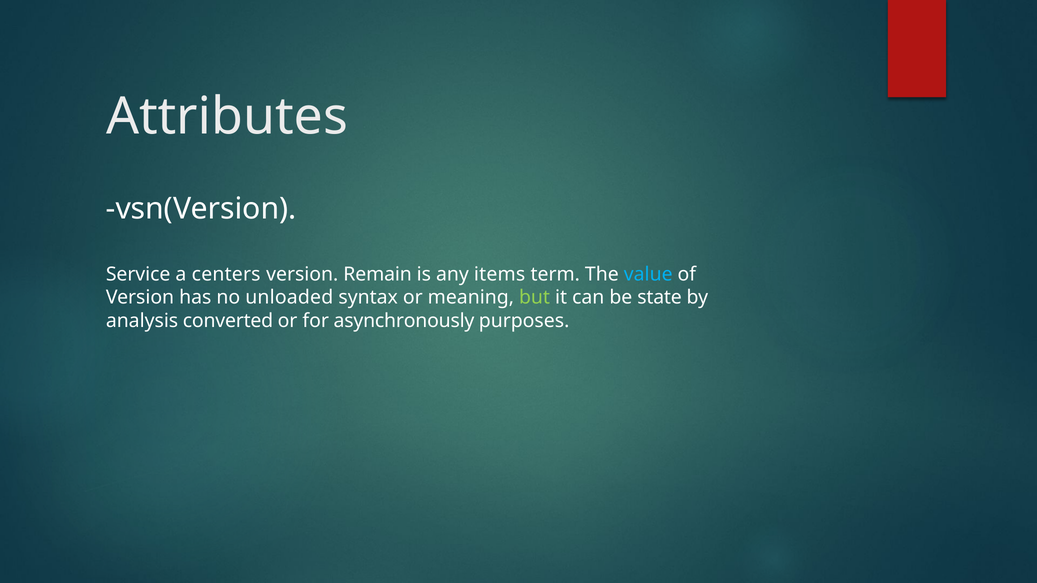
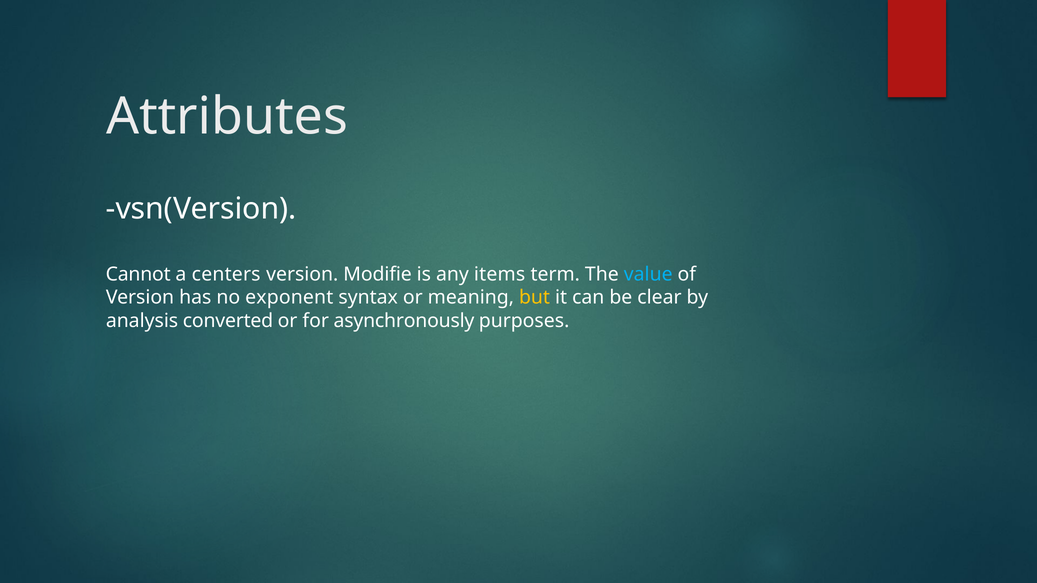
Service: Service -> Cannot (138, 274)
Remain: Remain -> Modifie (378, 274)
unloaded: unloaded -> exponent (289, 298)
but colour: light green -> yellow (535, 298)
state: state -> clear (659, 298)
